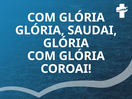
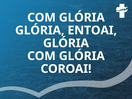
SAUDAI: SAUDAI -> ENTOAI (92, 30)
